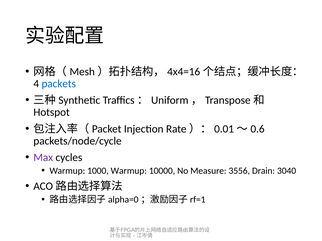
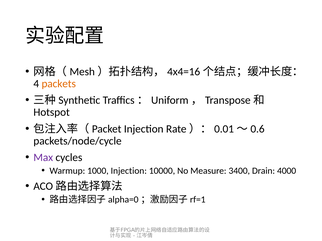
packets colour: blue -> orange (59, 84)
1000 Warmup: Warmup -> Injection (129, 171)
3556: 3556 -> 3400 (239, 171)
3040: 3040 -> 4000 (287, 171)
